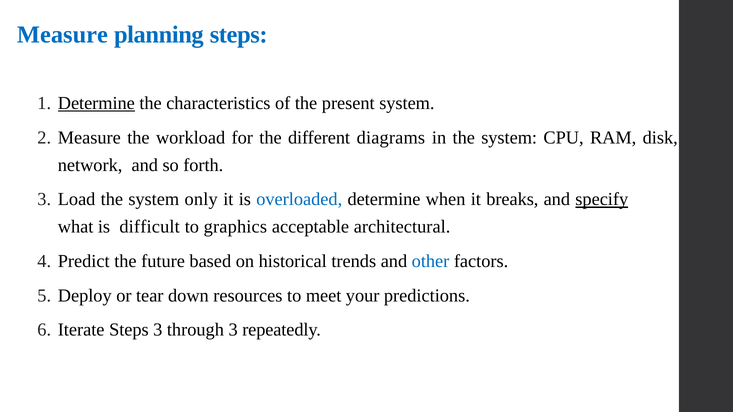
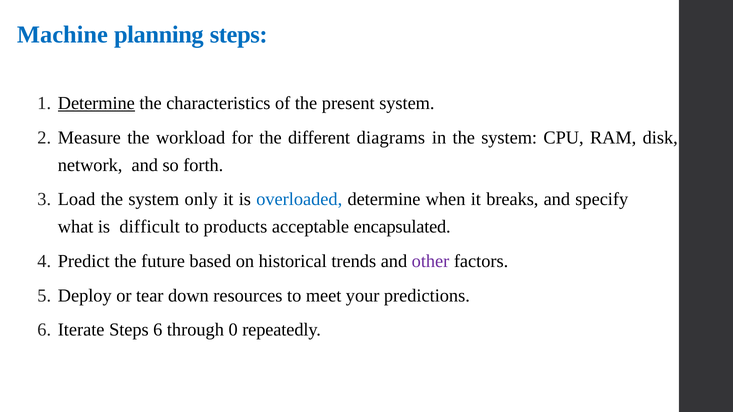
Measure: Measure -> Machine (62, 35)
specify underline: present -> none (602, 199)
graphics: graphics -> products (235, 227)
architectural: architectural -> encapsulated (402, 227)
other colour: blue -> purple (431, 261)
Steps 3: 3 -> 6 (158, 330)
through 3: 3 -> 0 (233, 330)
